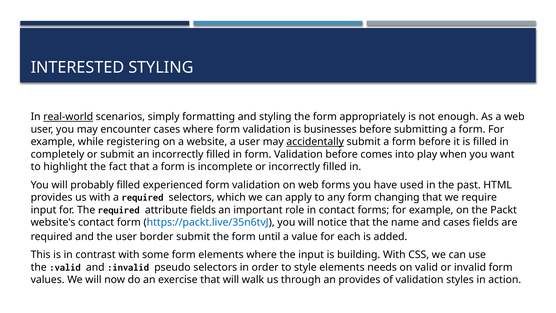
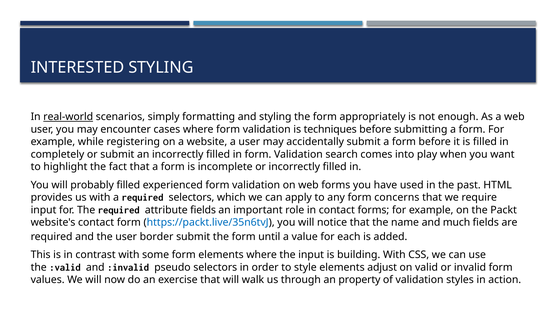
businesses: businesses -> techniques (330, 129)
accidentally underline: present -> none (315, 142)
Validation before: before -> search (342, 154)
changing: changing -> concerns (397, 197)
and cases: cases -> much (457, 222)
needs: needs -> adjust (382, 267)
an provides: provides -> property (359, 280)
